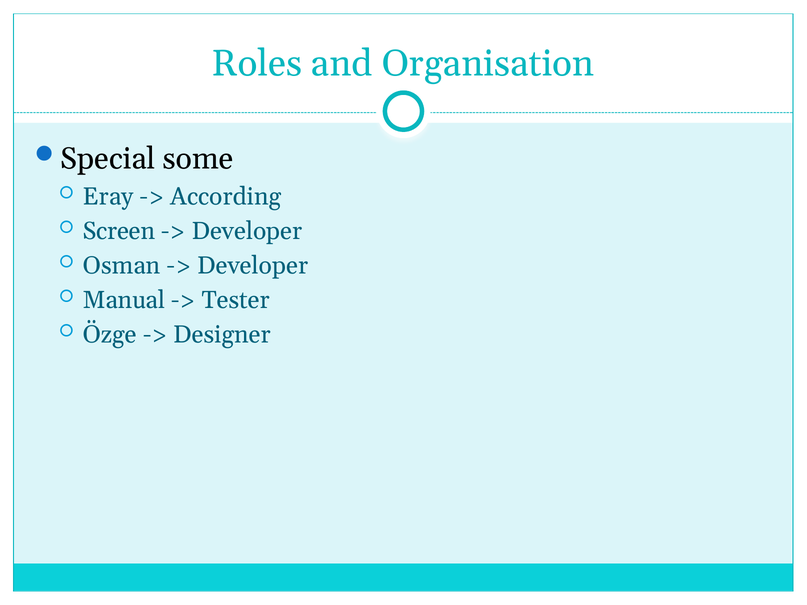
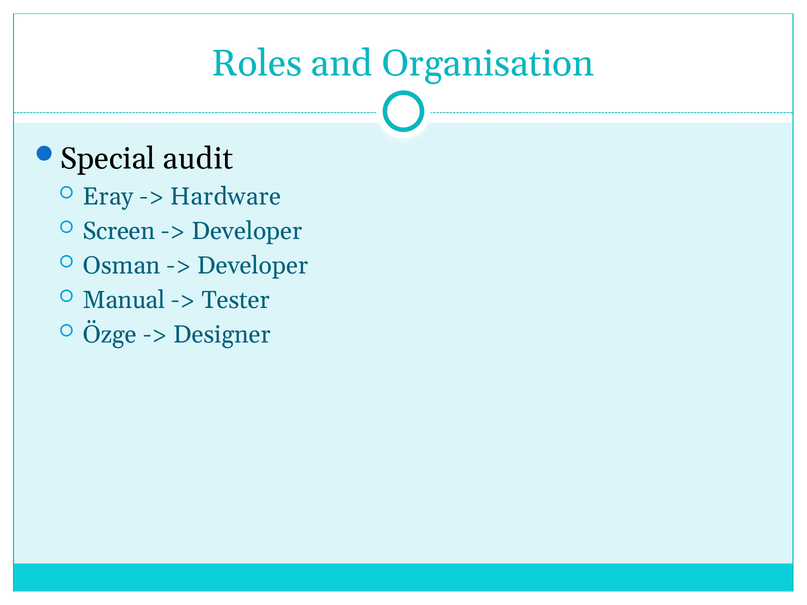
some: some -> audit (198, 159)
According: According -> Hardware (226, 197)
